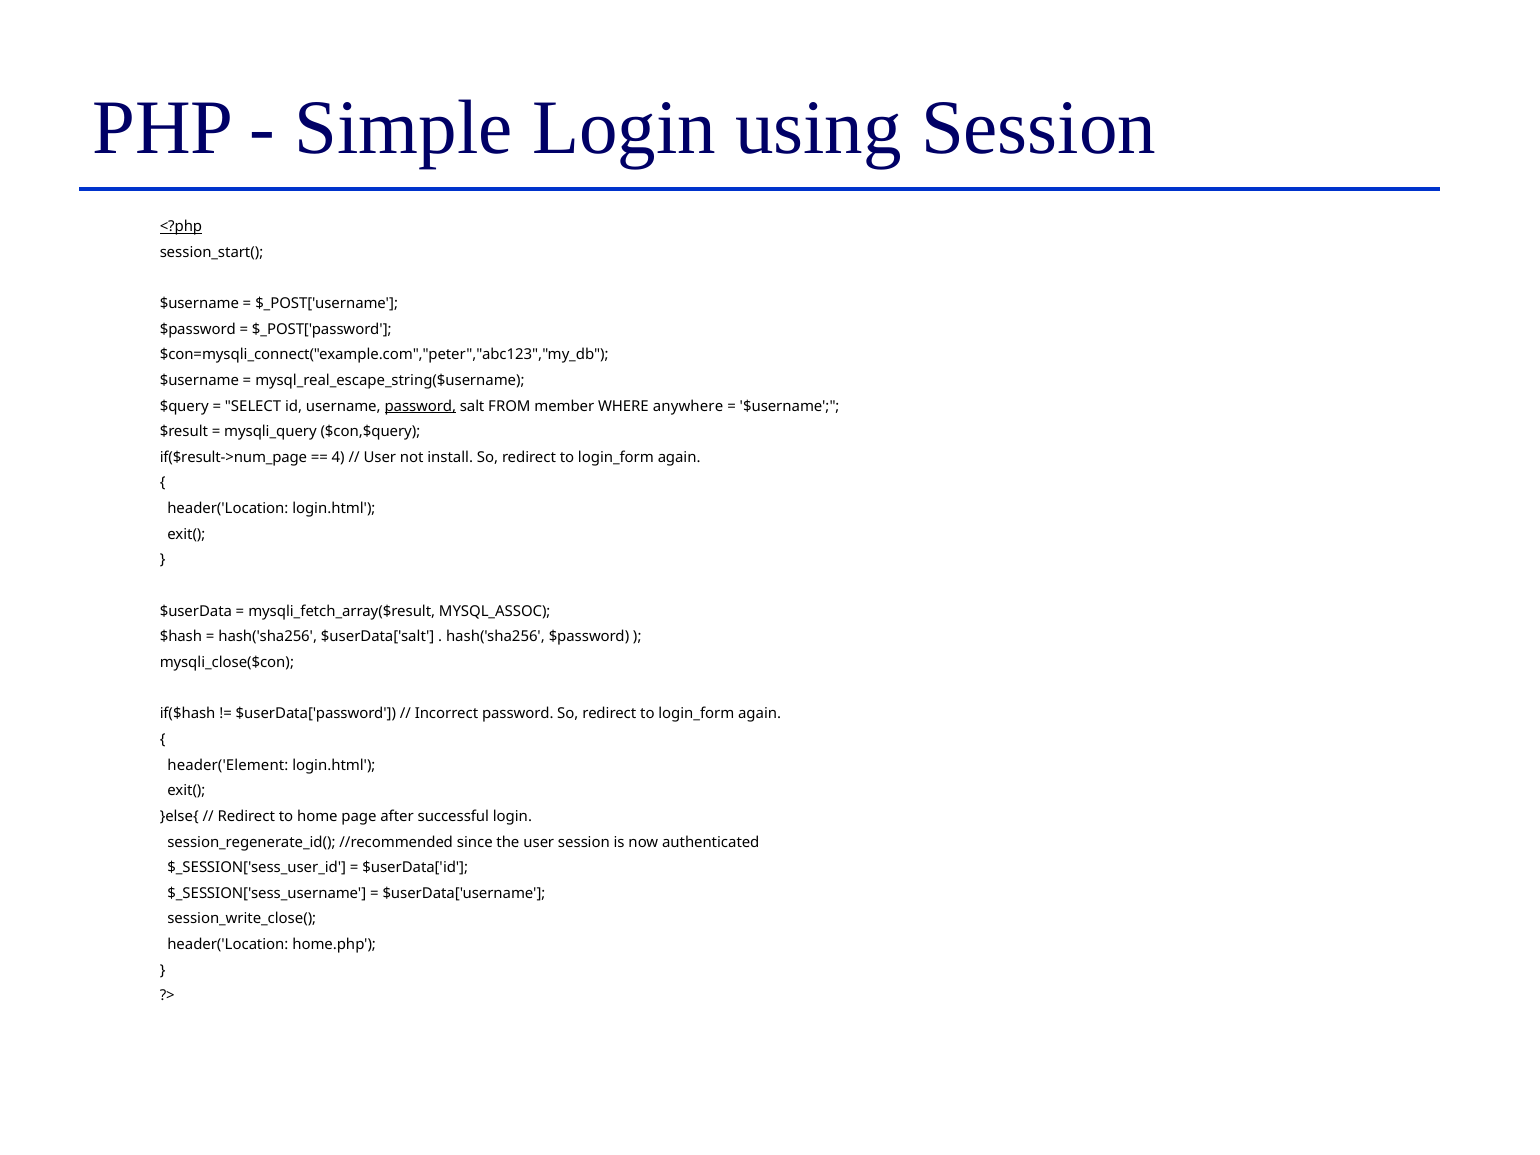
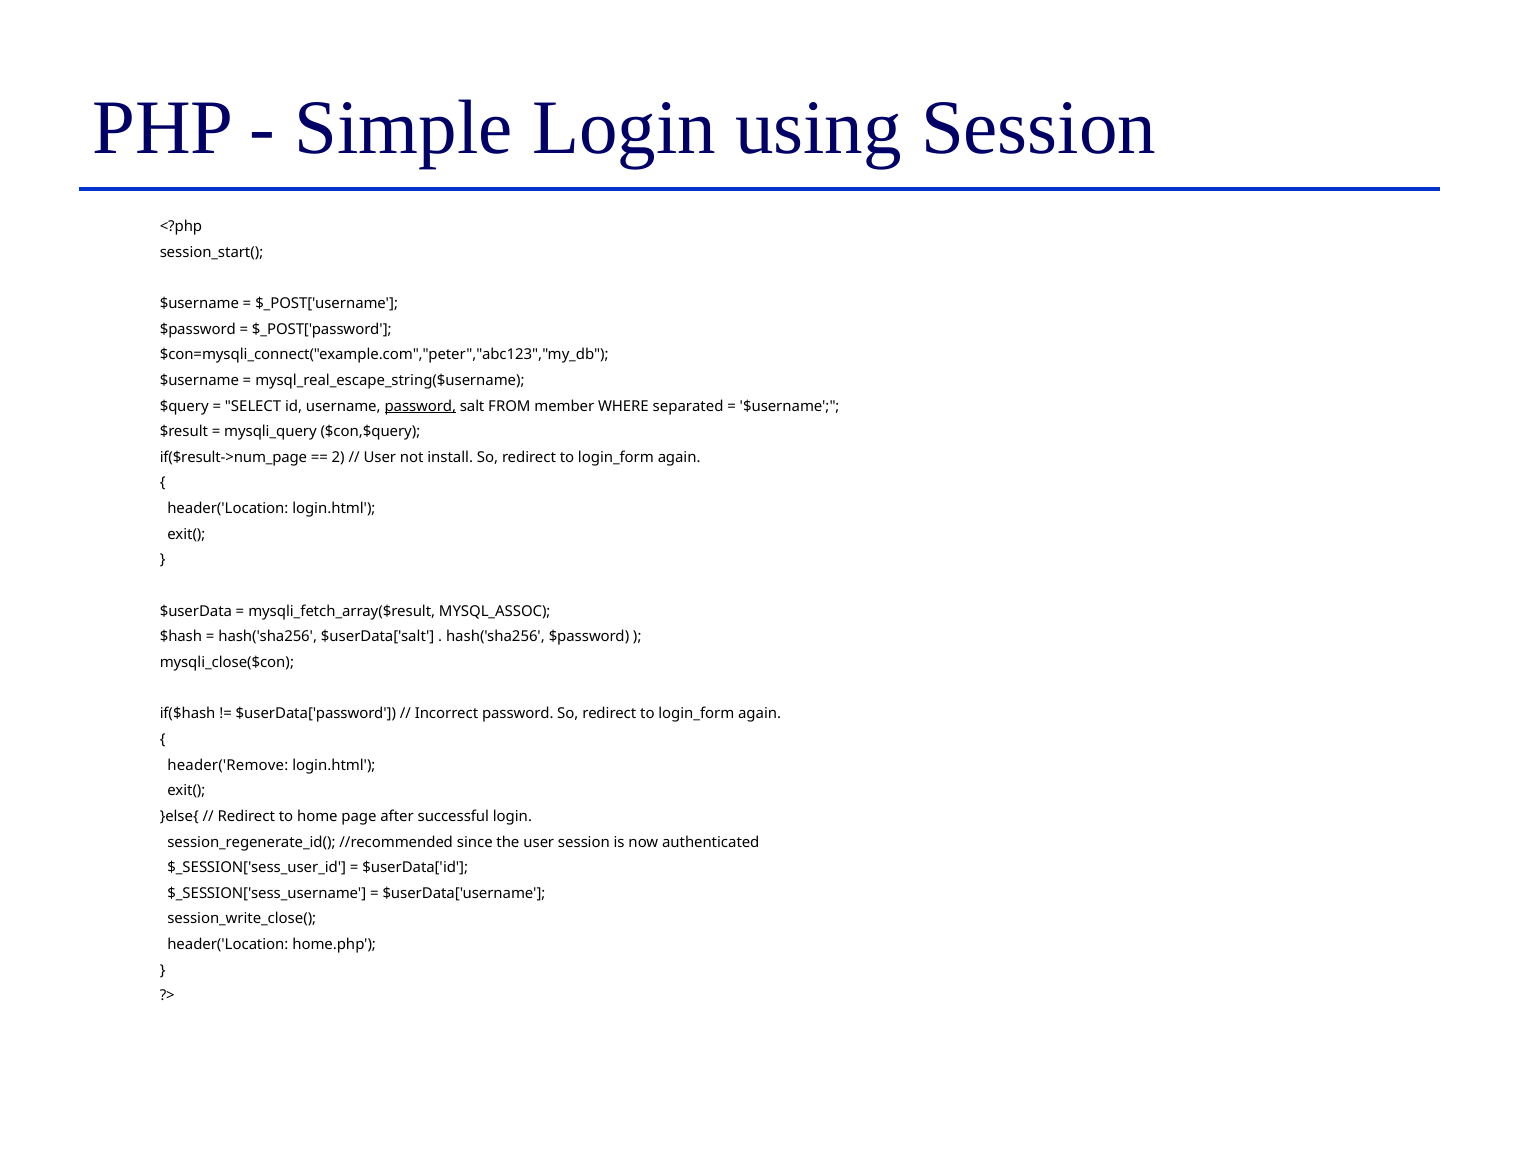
<?php underline: present -> none (181, 227)
anywhere: anywhere -> separated (688, 406)
4: 4 -> 2 (338, 457)
header('Element: header('Element -> header('Remove (228, 765)
